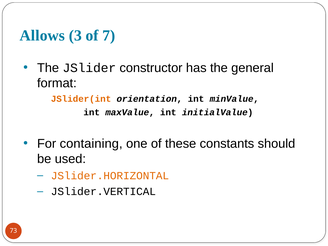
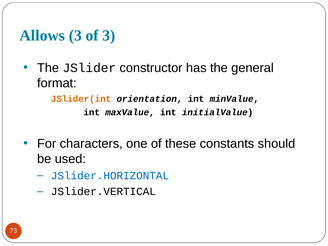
of 7: 7 -> 3 (109, 36)
containing: containing -> characters (91, 144)
JSlider.HORIZONTAL colour: orange -> blue (110, 176)
